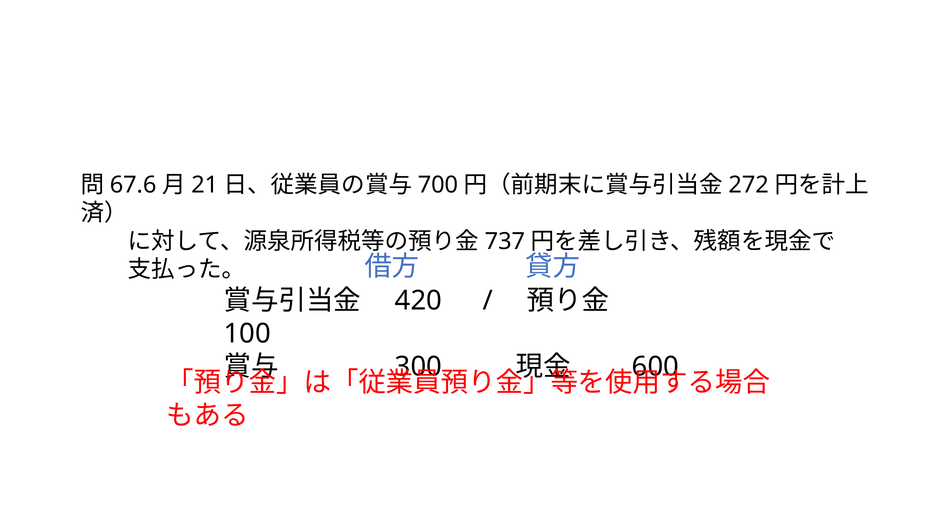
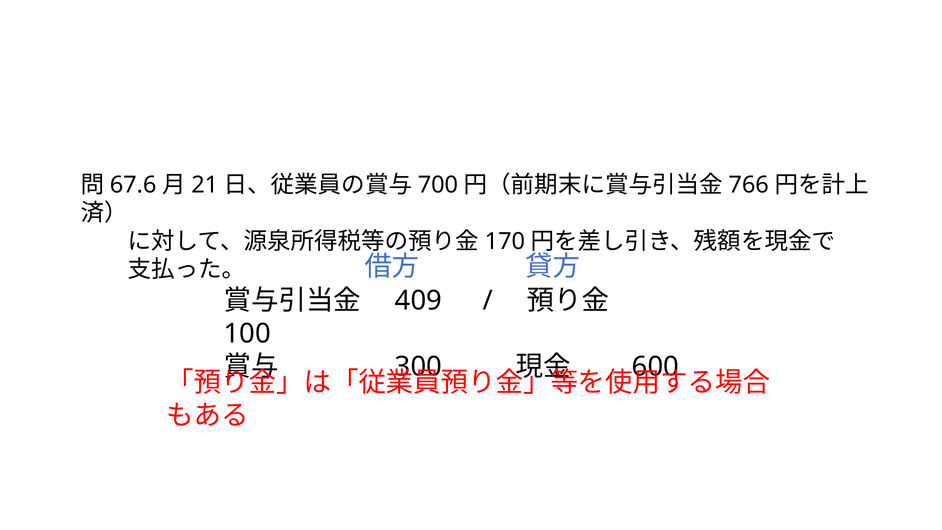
272: 272 -> 766 (749, 185)
737: 737 -> 170 (505, 241)
420: 420 -> 409 (418, 301)
